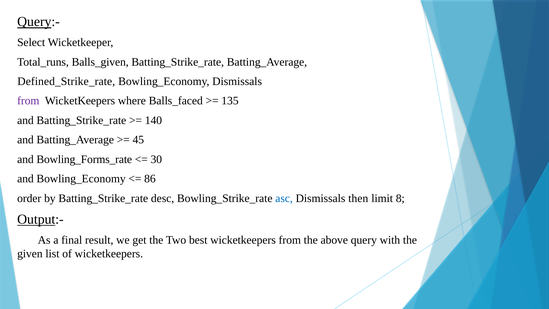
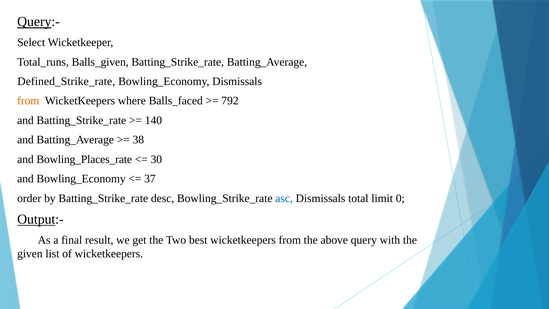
from colour: purple -> orange (28, 101)
135: 135 -> 792 (230, 101)
45: 45 -> 38 (138, 140)
Bowling_Forms_rate: Bowling_Forms_rate -> Bowling_Places_rate (84, 159)
86: 86 -> 37 (150, 179)
then: then -> total (358, 198)
8: 8 -> 0 (400, 198)
